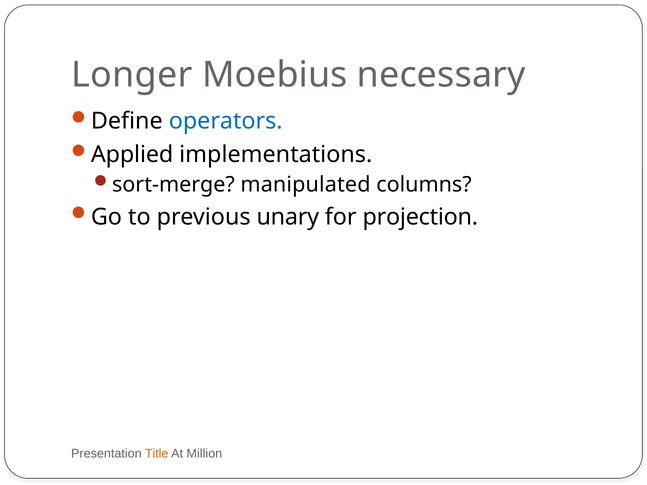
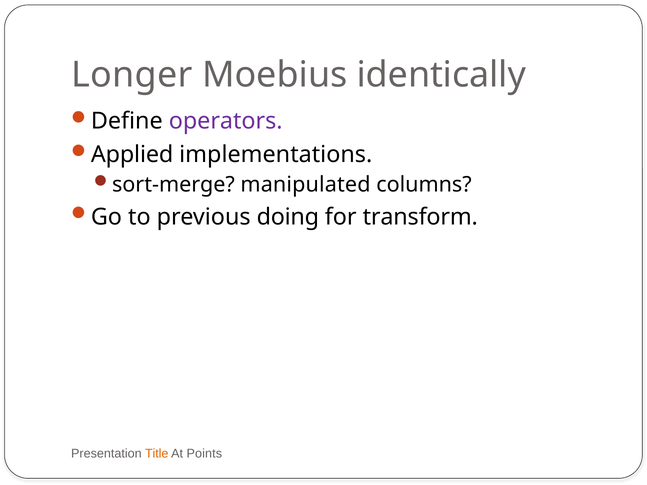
necessary: necessary -> identically (441, 75)
operators colour: blue -> purple (226, 121)
unary: unary -> doing (288, 217)
projection: projection -> transform (420, 217)
Million: Million -> Points (204, 454)
